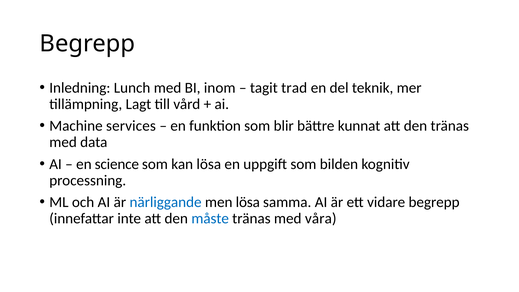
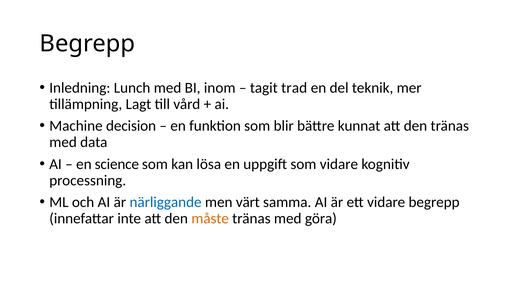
services: services -> decision (131, 126)
som bilden: bilden -> vidare (339, 164)
men lösa: lösa -> värt (248, 202)
måste colour: blue -> orange (210, 218)
våra: våra -> göra (321, 218)
